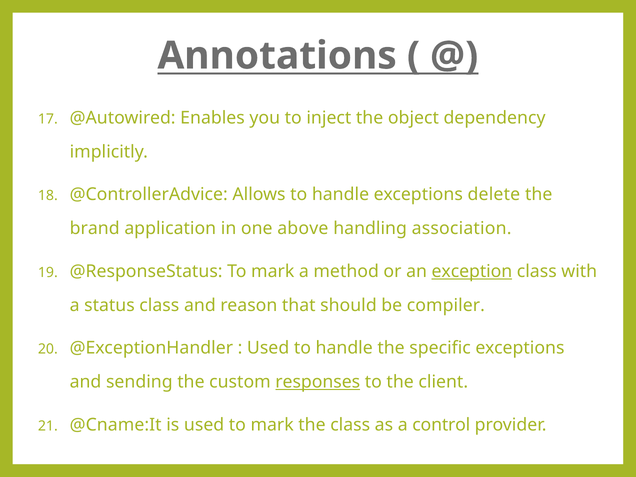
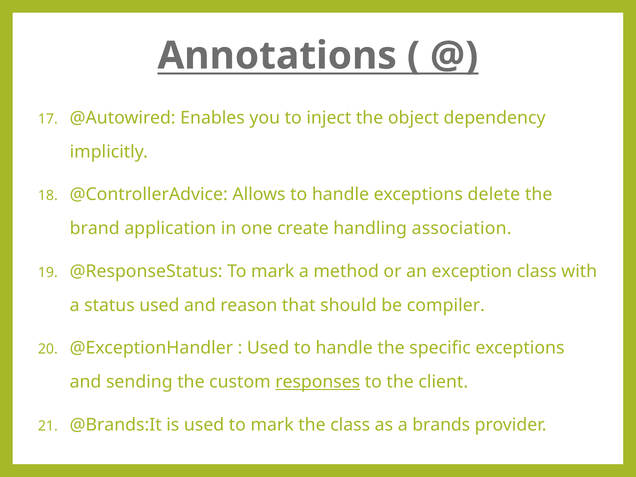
above: above -> create (303, 229)
exception underline: present -> none (472, 271)
status class: class -> used (159, 305)
@Cname:It: @Cname:It -> @Brands:It (116, 425)
control: control -> brands (441, 425)
